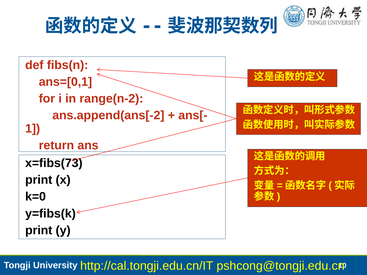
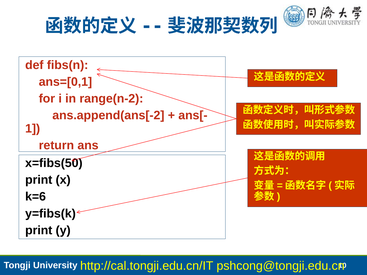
x=fibs(73: x=fibs(73 -> x=fibs(50 (54, 163)
k=0: k=0 -> k=6 (36, 197)
